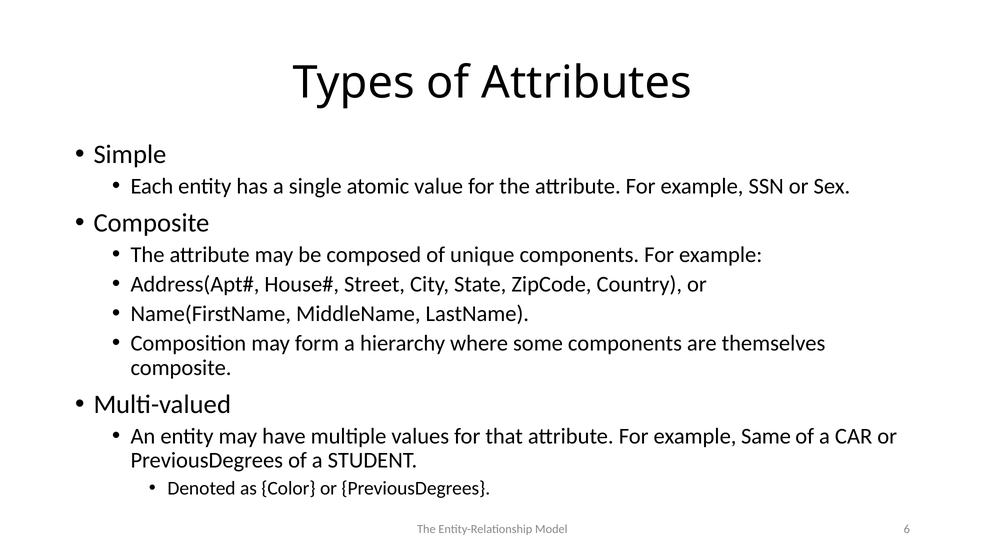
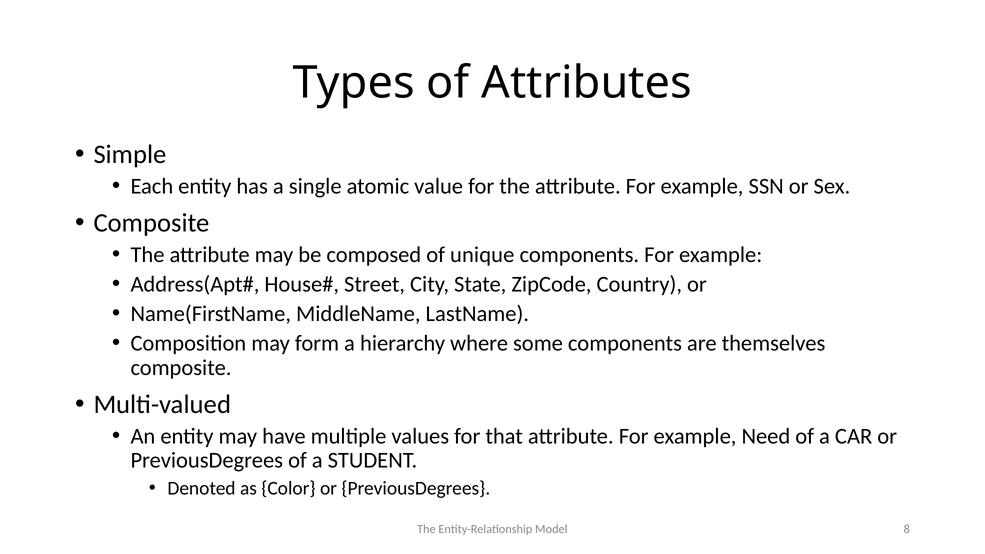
Same: Same -> Need (766, 436)
6: 6 -> 8 (907, 529)
